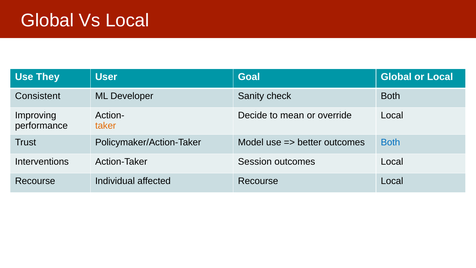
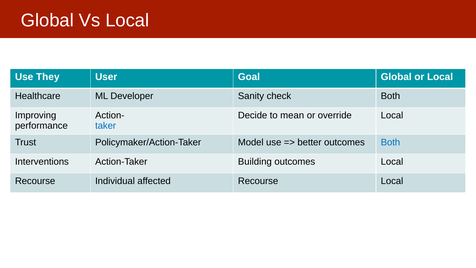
Consistent: Consistent -> Healthcare (38, 96)
taker colour: orange -> blue (106, 126)
Session: Session -> Building (255, 161)
